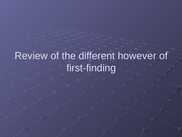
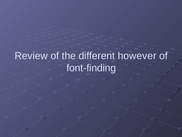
first-finding: first-finding -> font-finding (91, 68)
